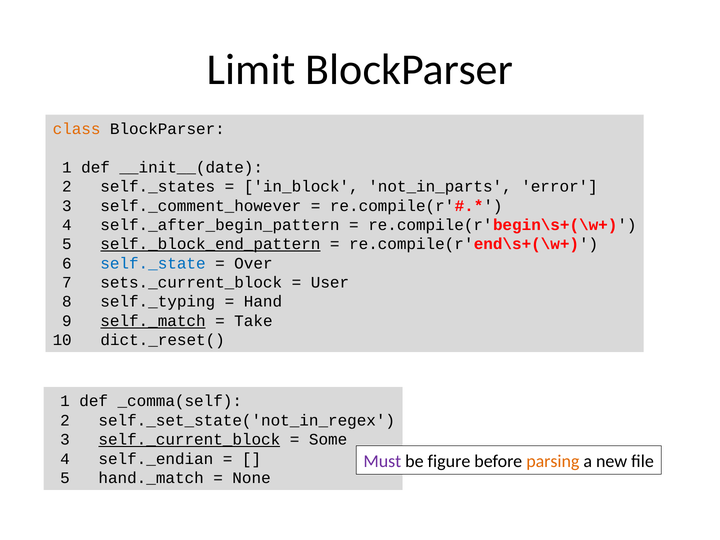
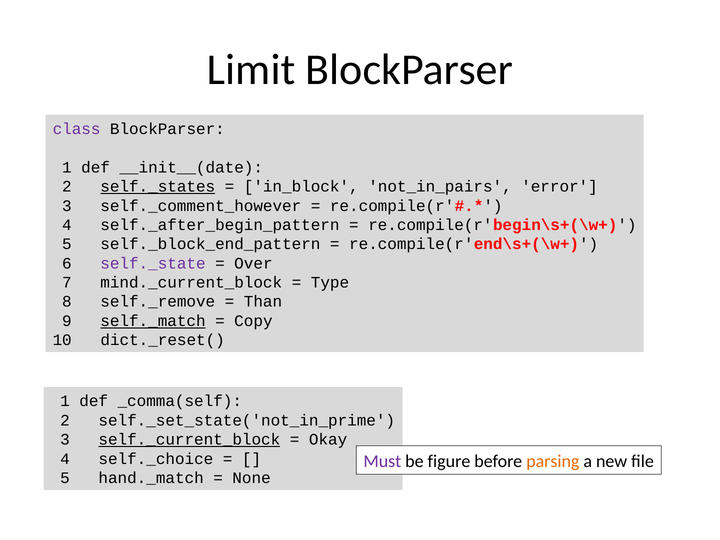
class colour: orange -> purple (77, 129)
self._states underline: none -> present (158, 187)
not_in_parts: not_in_parts -> not_in_pairs (440, 187)
self._block_end_pattern underline: present -> none (210, 244)
self._state colour: blue -> purple (153, 263)
sets._current_block: sets._current_block -> mind._current_block (191, 283)
User: User -> Type (330, 283)
self._typing: self._typing -> self._remove (158, 302)
Hand: Hand -> Than (263, 302)
Take: Take -> Copy (253, 321)
self._set_state('not_in_regex: self._set_state('not_in_regex -> self._set_state('not_in_prime (247, 420)
Some: Some -> Okay (328, 440)
self._endian: self._endian -> self._choice (156, 459)
